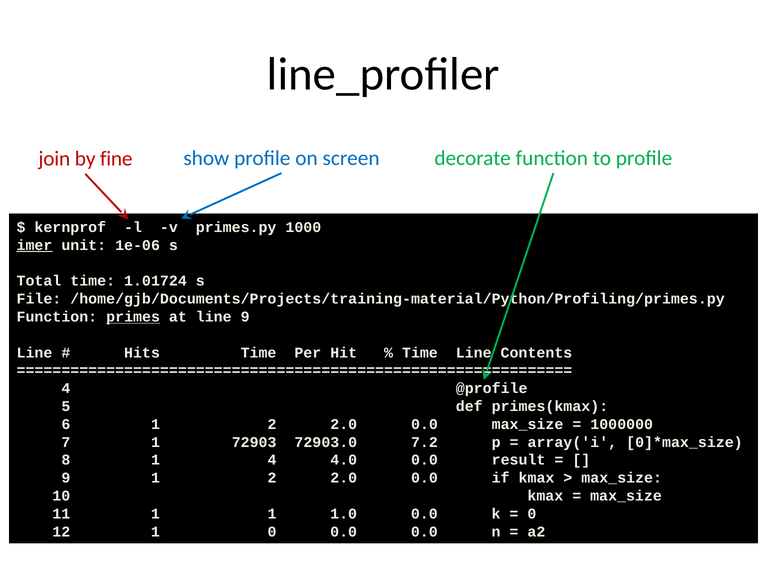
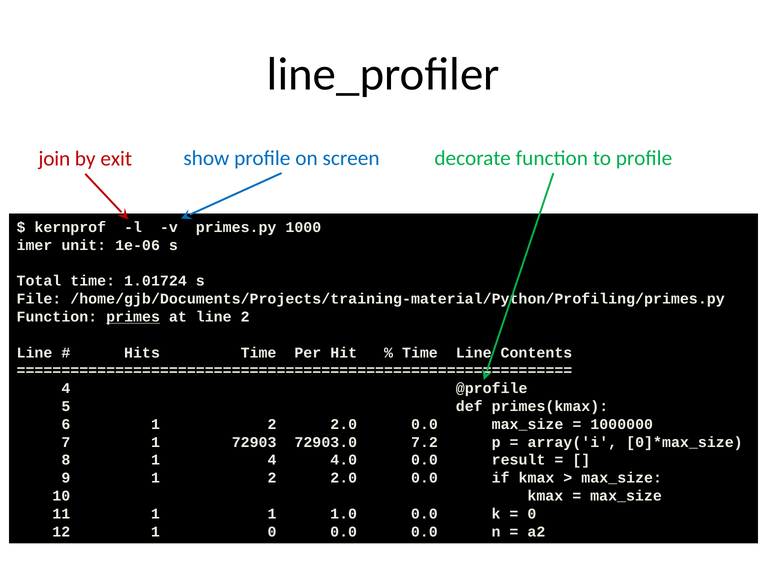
fine: fine -> exit (116, 159)
imer underline: present -> none (34, 245)
line 9: 9 -> 2 (245, 317)
